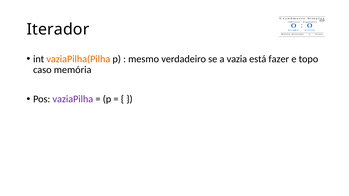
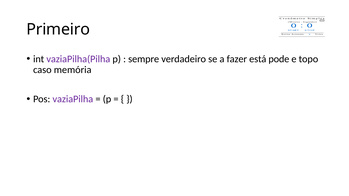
Iterador: Iterador -> Primeiro (58, 29)
vaziaPilha(Pilha colour: orange -> purple (78, 59)
mesmo: mesmo -> sempre (144, 59)
vazia: vazia -> fazer (237, 59)
fazer: fazer -> pode (279, 59)
